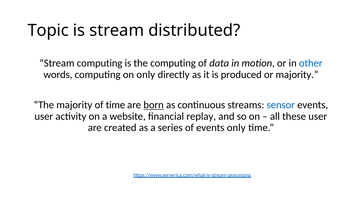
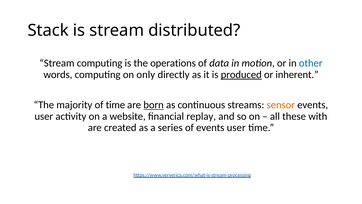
Topic: Topic -> Stack (48, 30)
the computing: computing -> operations (173, 63)
produced underline: none -> present (241, 74)
or majority: majority -> inherent (297, 74)
sensor colour: blue -> orange (281, 105)
these user: user -> with (318, 116)
of events only: only -> user (236, 127)
